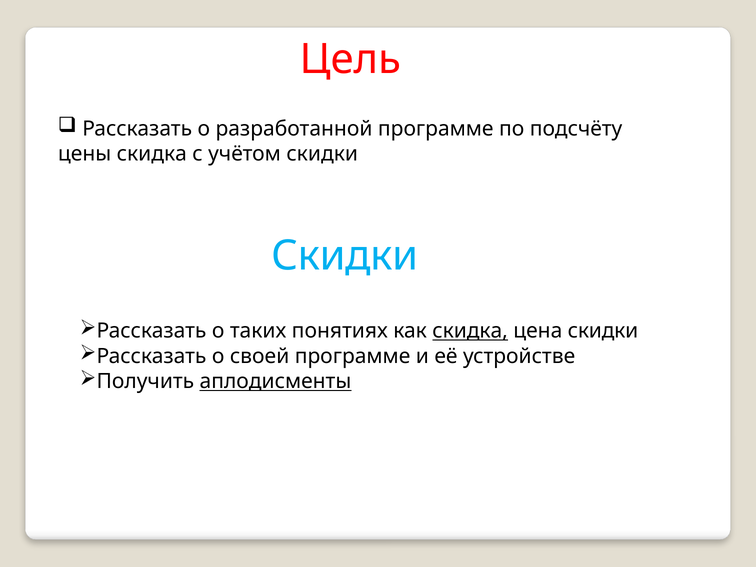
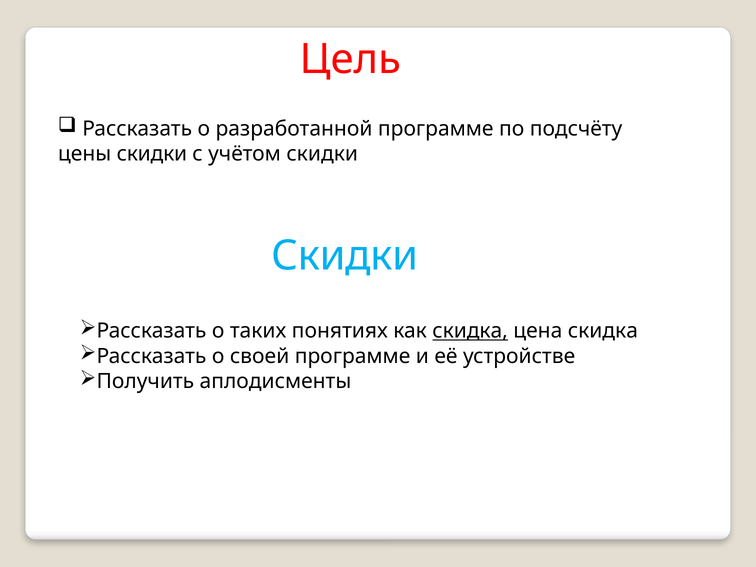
цены скидка: скидка -> скидки (152, 154)
цена скидки: скидки -> скидка (603, 331)
аплодисменты underline: present -> none (275, 381)
